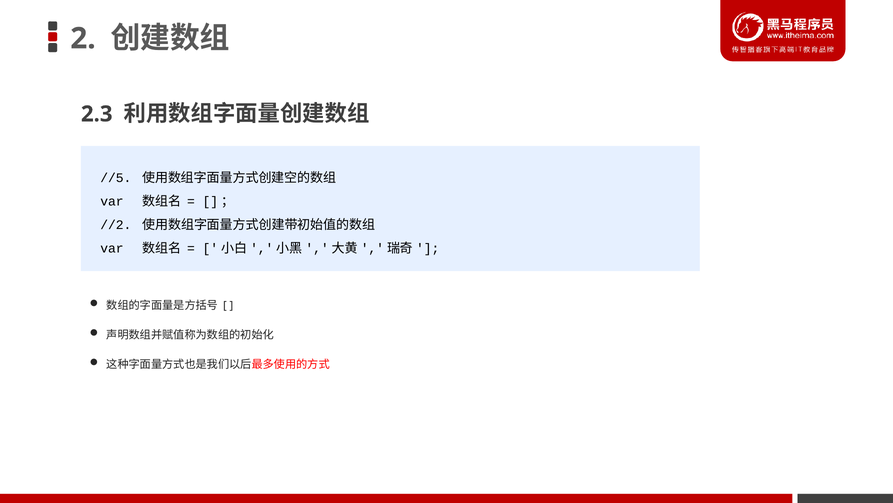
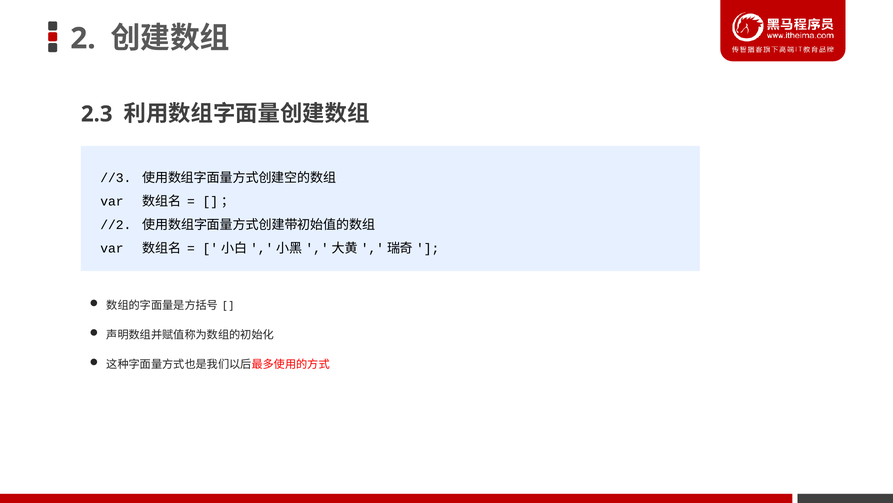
//5: //5 -> //3 (116, 178)
